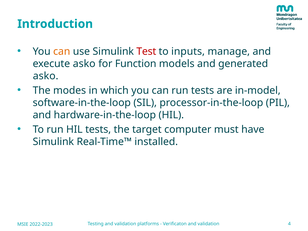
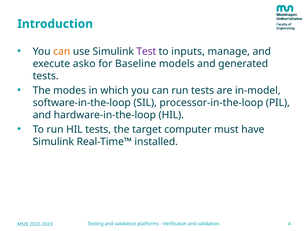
Test colour: red -> purple (146, 51)
Function: Function -> Baseline (136, 64)
asko: asko -> tests (46, 76)
